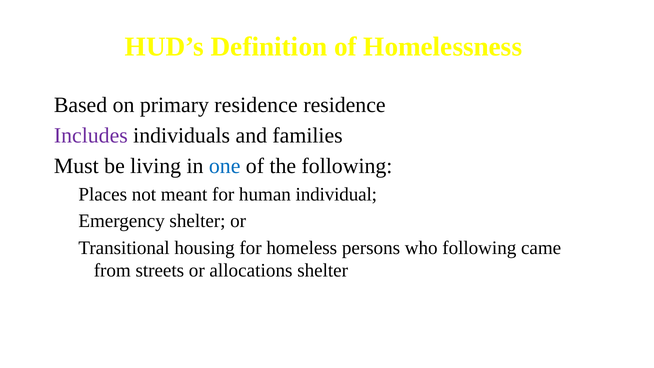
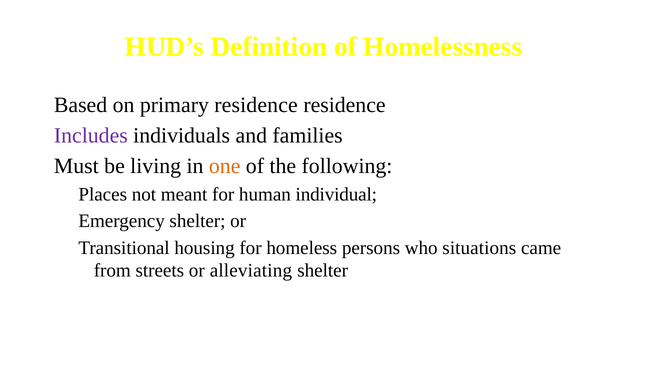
one colour: blue -> orange (225, 166)
who following: following -> situations (479, 248)
allocations: allocations -> alleviating (251, 270)
